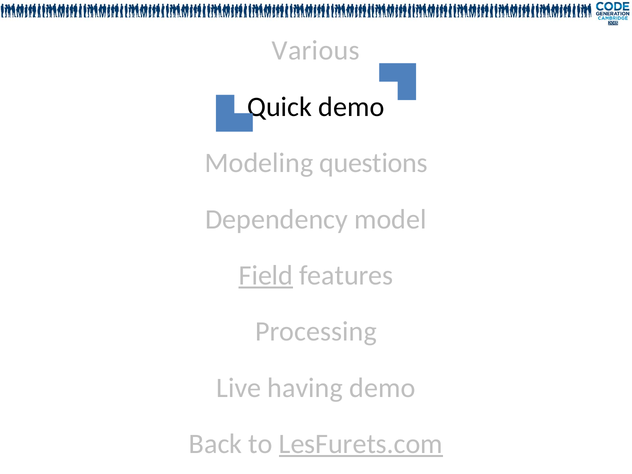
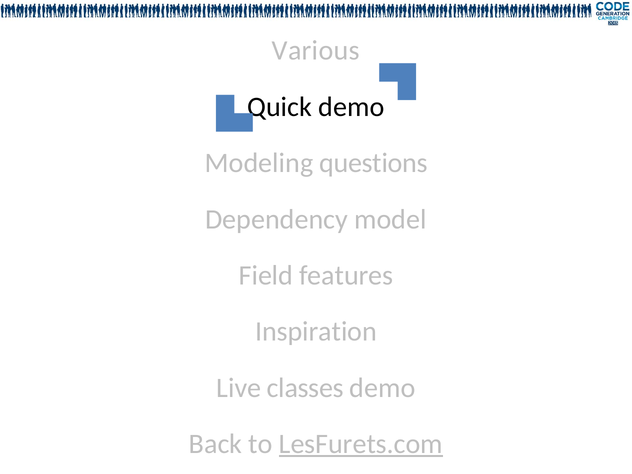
Field underline: present -> none (266, 275)
Processing: Processing -> Inspiration (316, 332)
having: having -> classes (305, 388)
